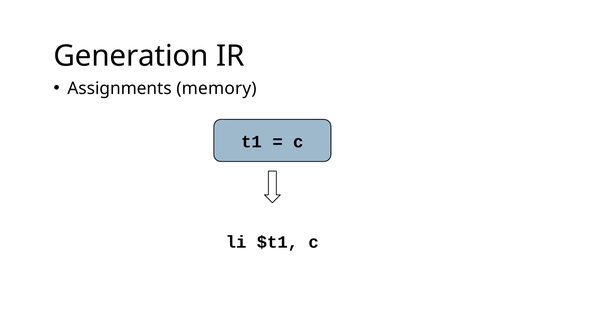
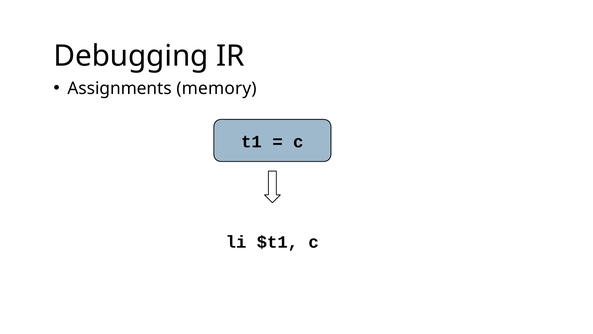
Generation: Generation -> Debugging (131, 56)
